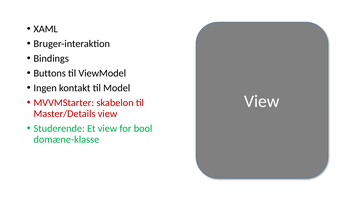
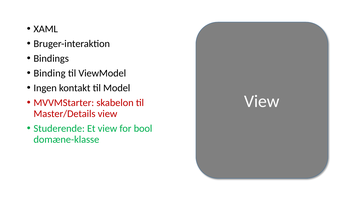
Buttons: Buttons -> Binding (50, 73)
